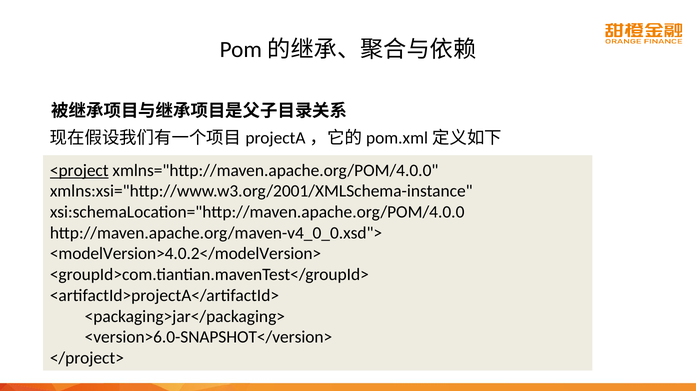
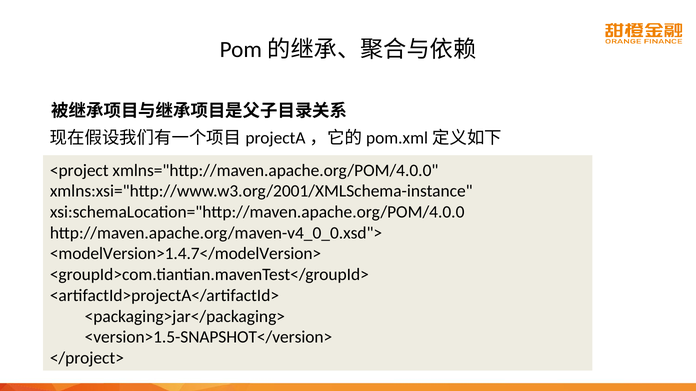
<project underline: present -> none (79, 171)
<modelVersion>4.0.2</modelVersion>: <modelVersion>4.0.2</modelVersion> -> <modelVersion>1.4.7</modelVersion> (186, 254)
<version>6.0-SNAPSHOT</version>: <version>6.0-SNAPSHOT</version> -> <version>1.5-SNAPSHOT</version> (208, 338)
